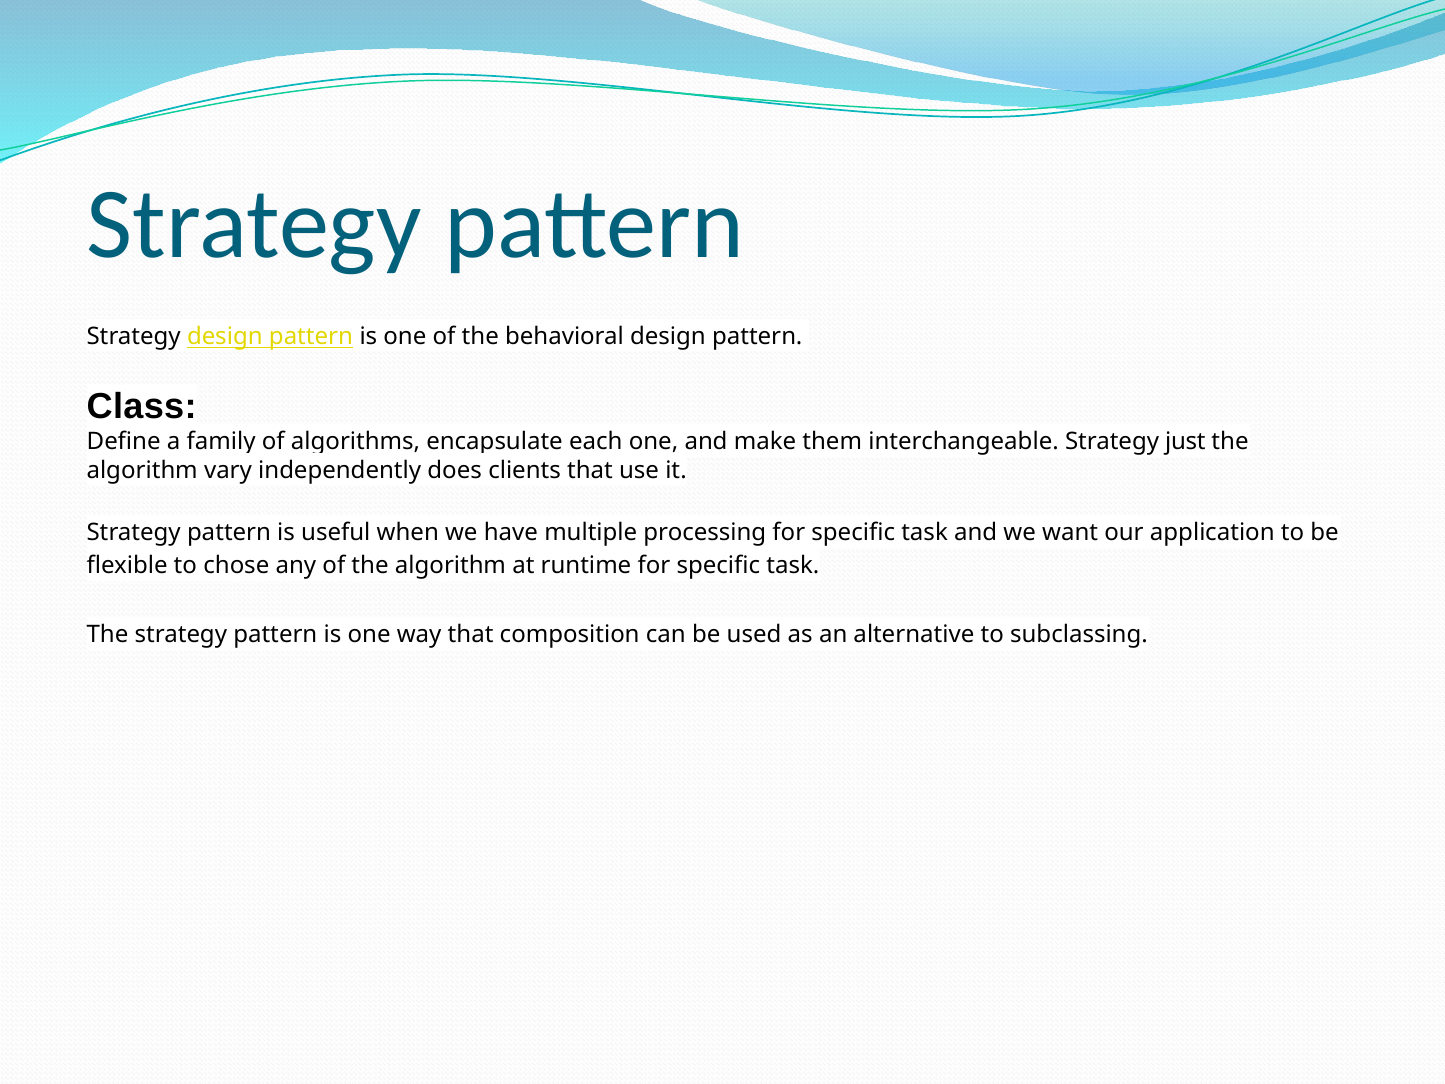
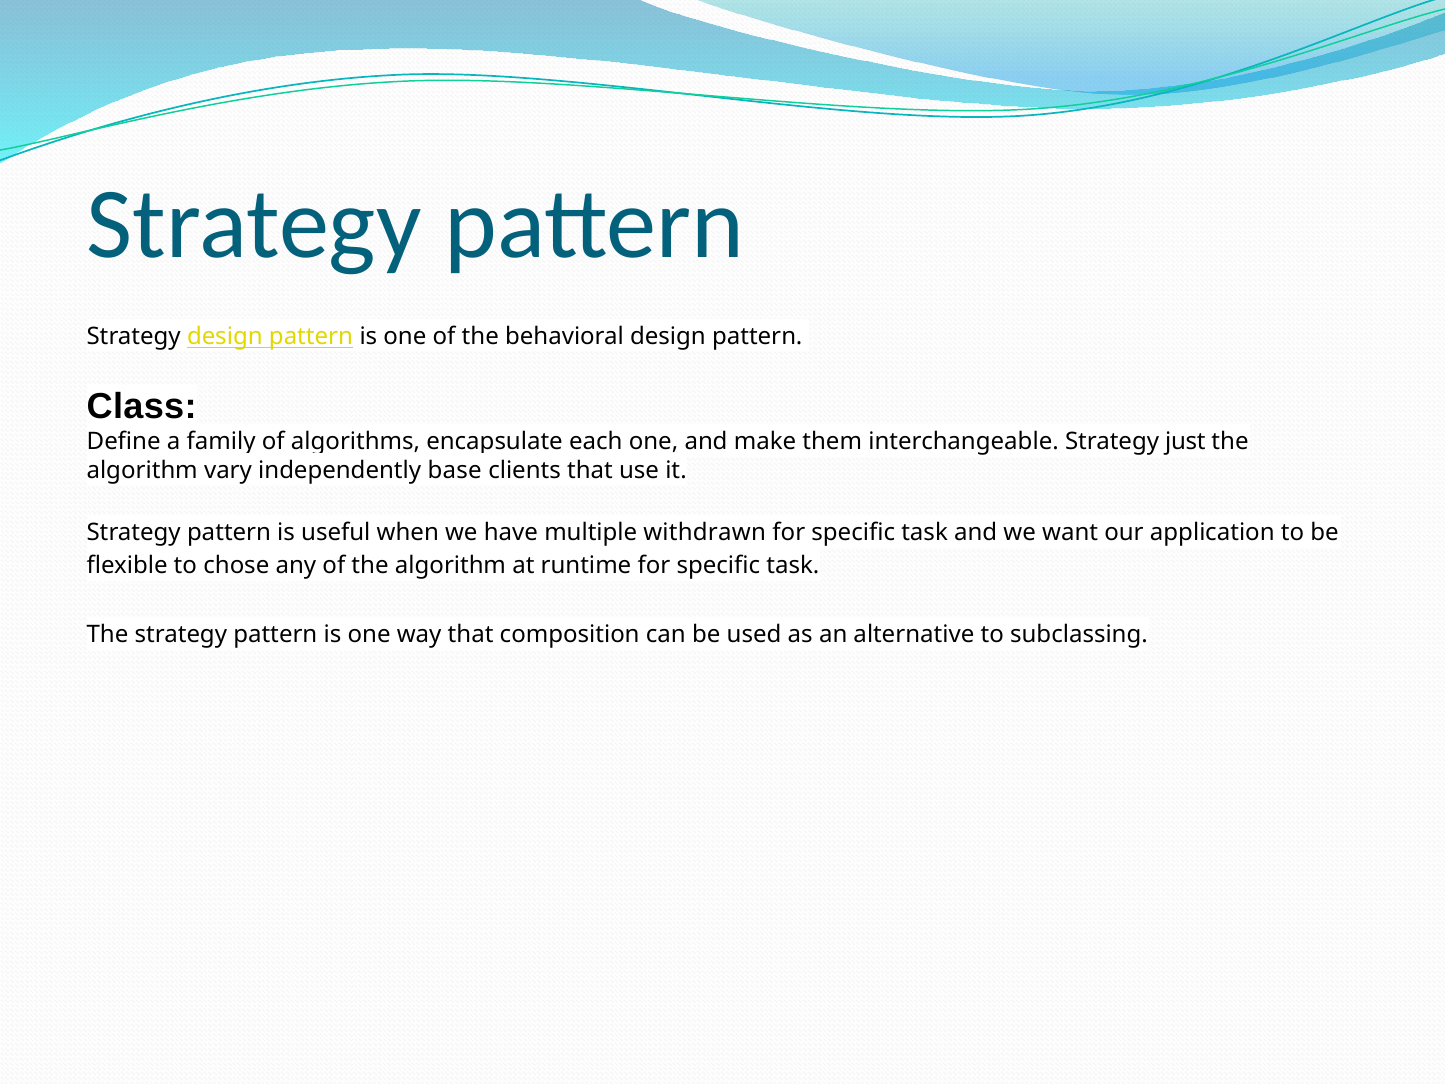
does: does -> base (455, 470)
processing: processing -> withdrawn (705, 532)
